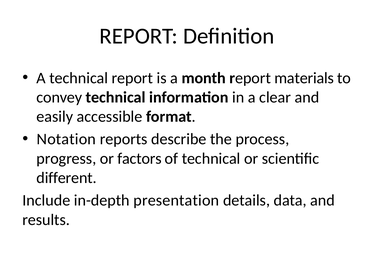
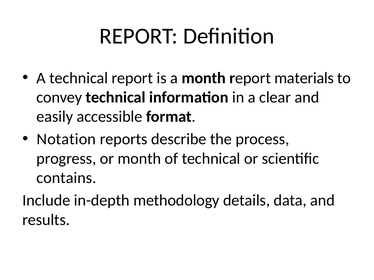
or factors: factors -> month (139, 159)
different: different -> contains (66, 178)
presentation: presentation -> methodology (176, 201)
